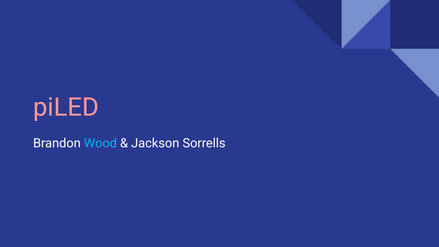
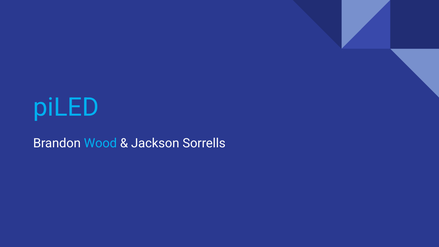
piLED colour: pink -> light blue (66, 108)
